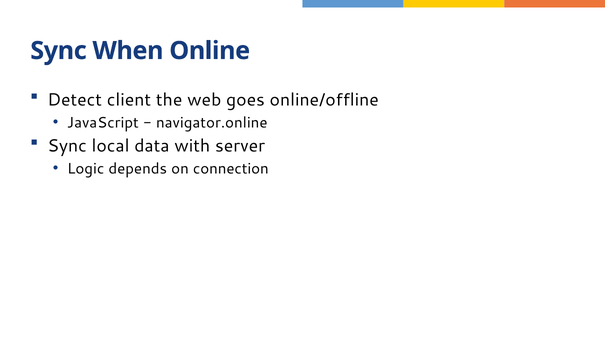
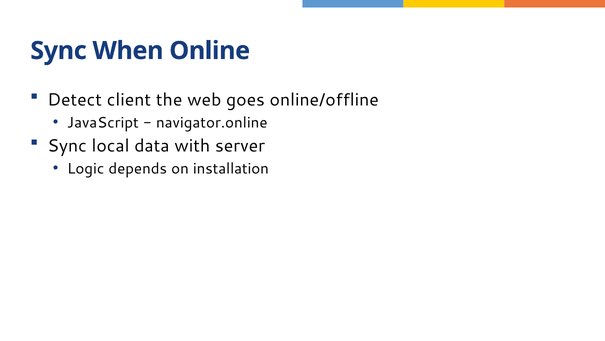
connection: connection -> installation (231, 168)
